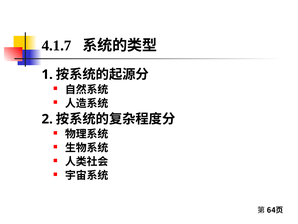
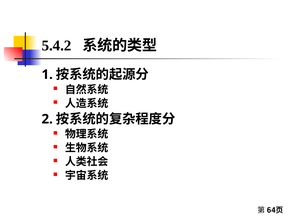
4.1.7: 4.1.7 -> 5.4.2 (57, 46)
